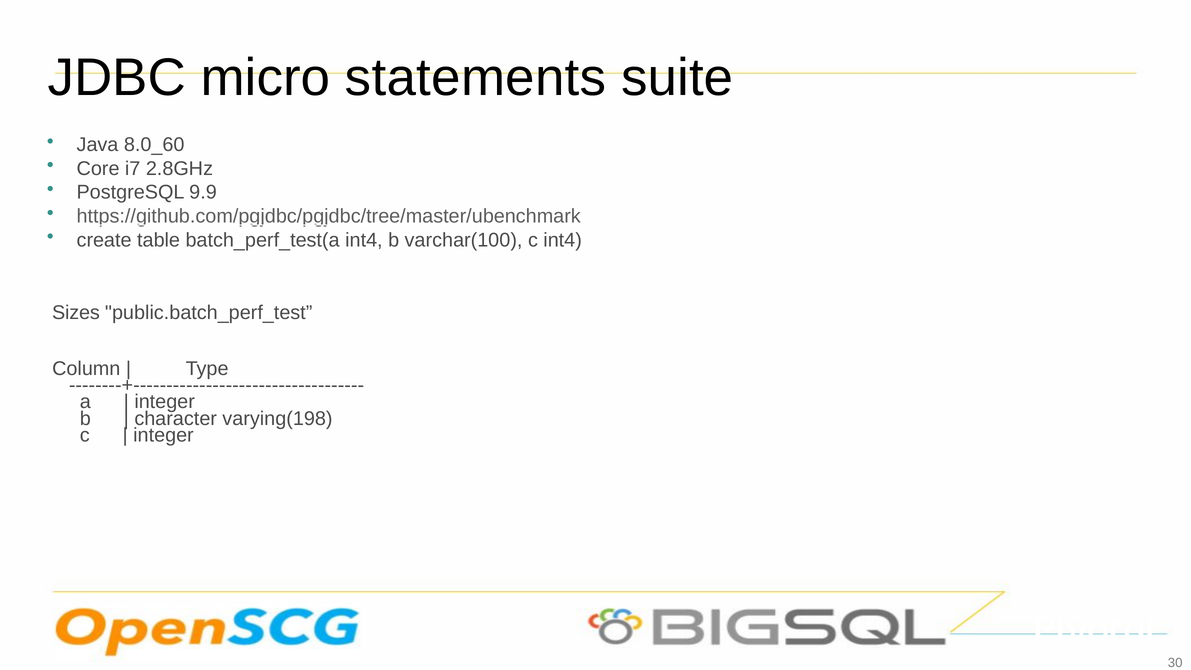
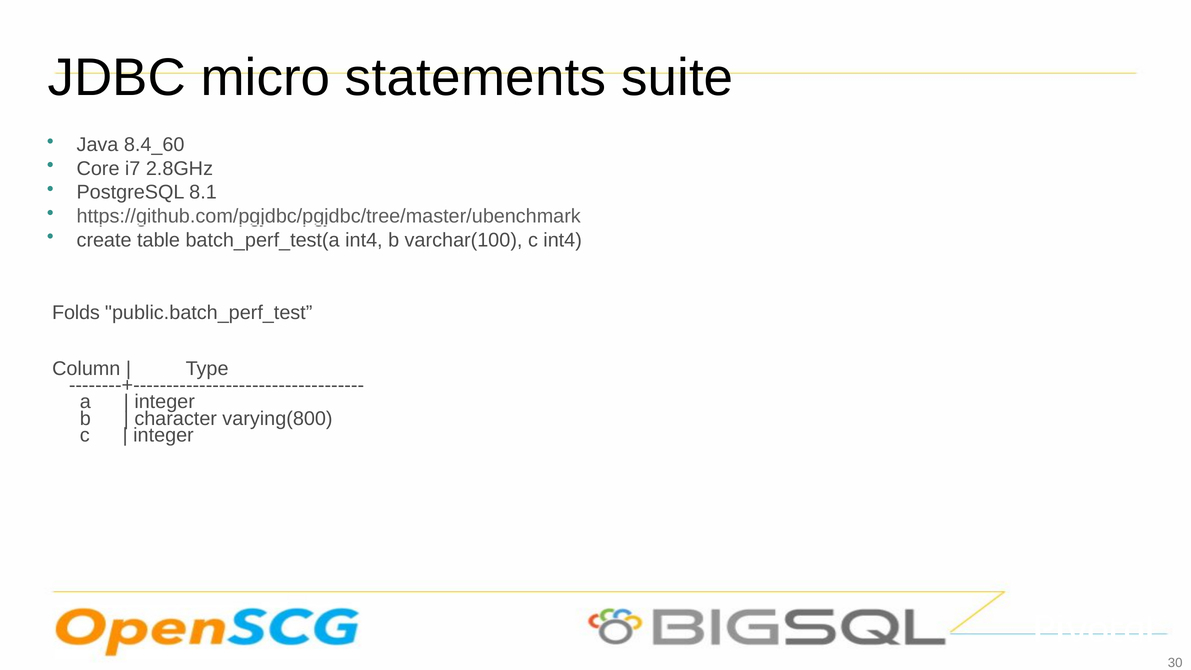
8.0_60: 8.0_60 -> 8.4_60 (154, 145)
9.9: 9.9 -> 8.1 (203, 192)
Sizes: Sizes -> Folds (76, 313)
varying(198: varying(198 -> varying(800 (277, 419)
